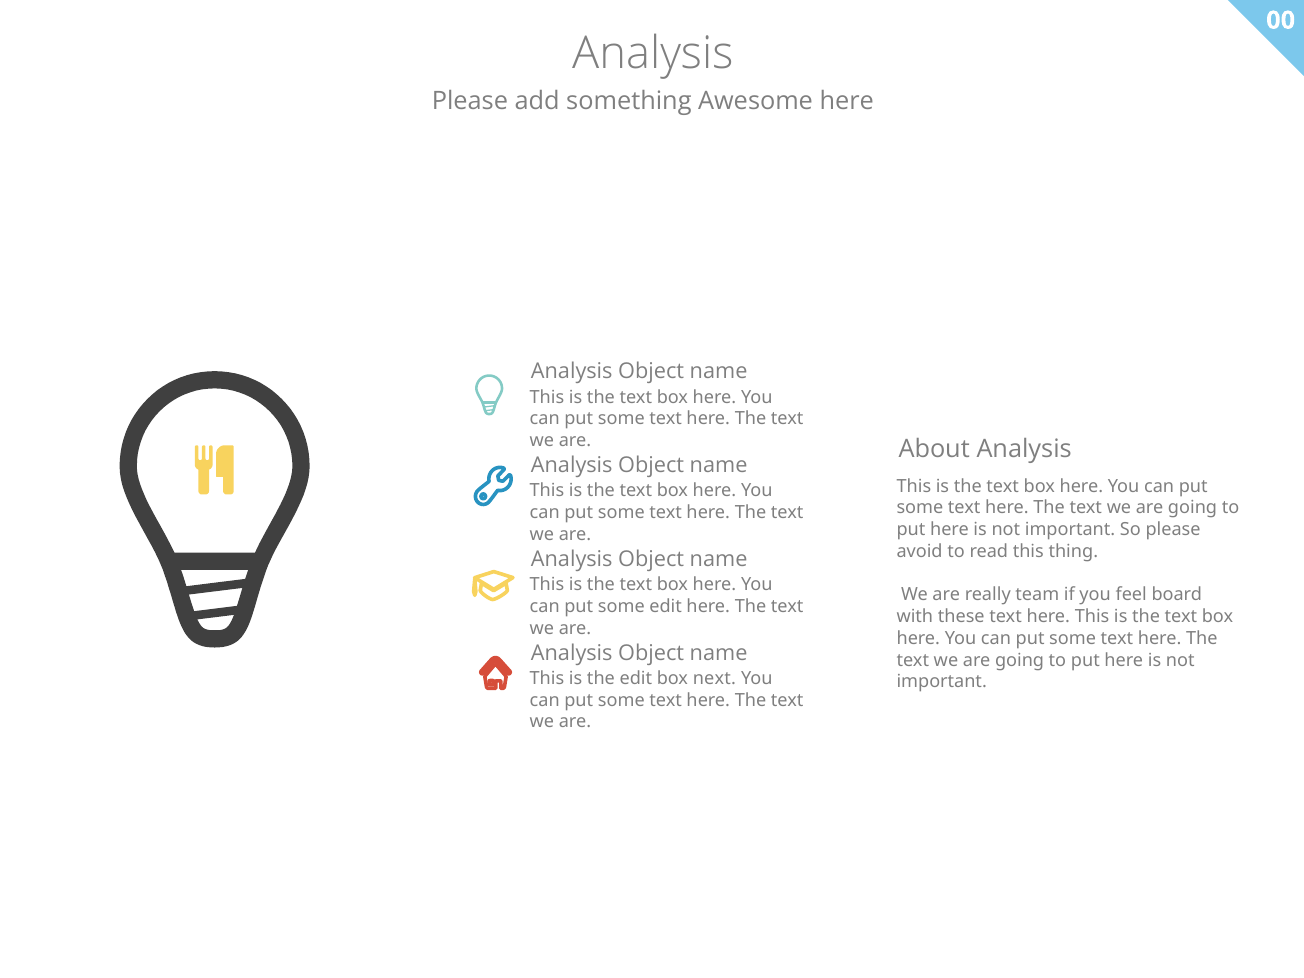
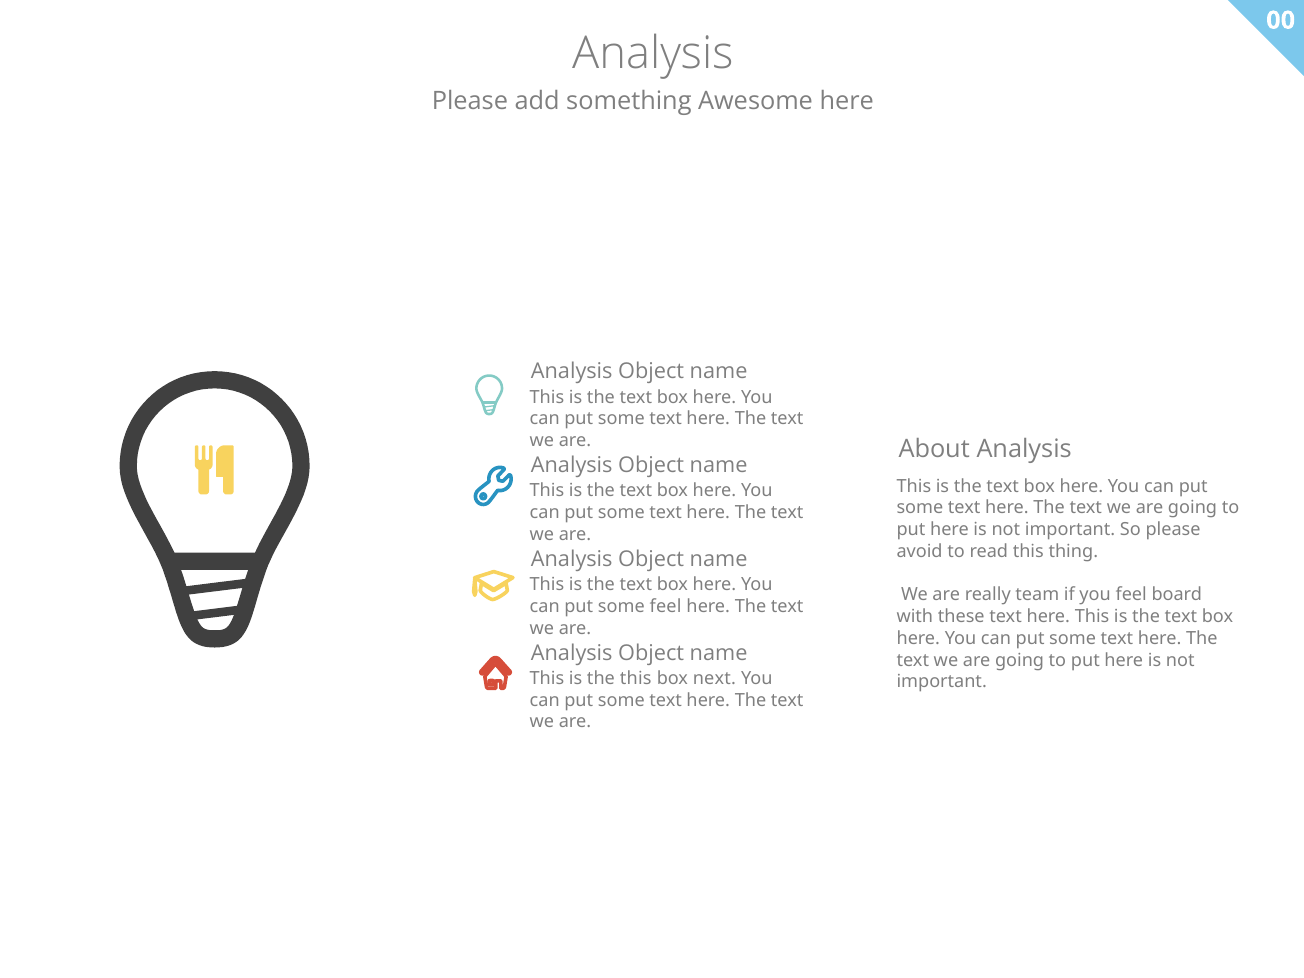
some edit: edit -> feel (666, 606)
the edit: edit -> this (636, 678)
